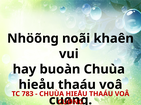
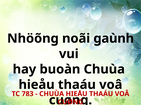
khaên: khaên -> gaùnh (114, 39)
